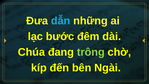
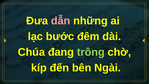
dẫn colour: light blue -> pink (61, 21)
